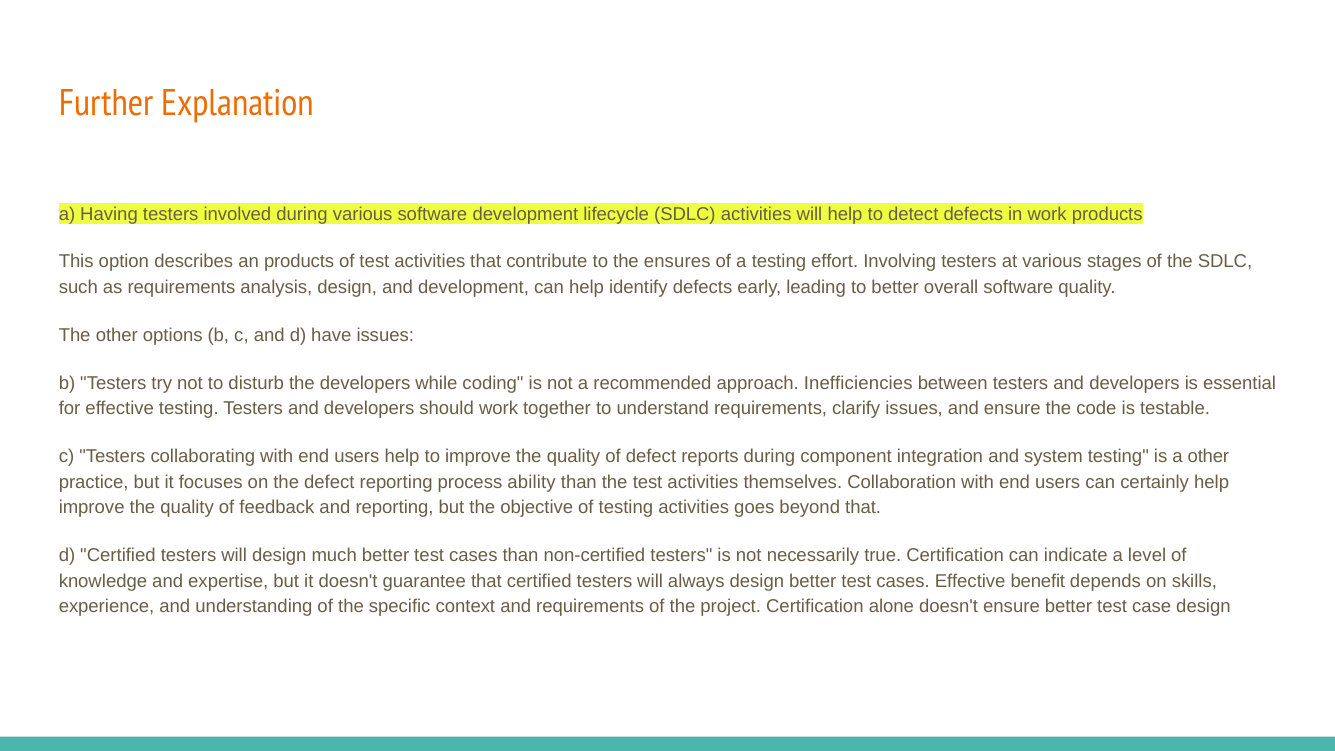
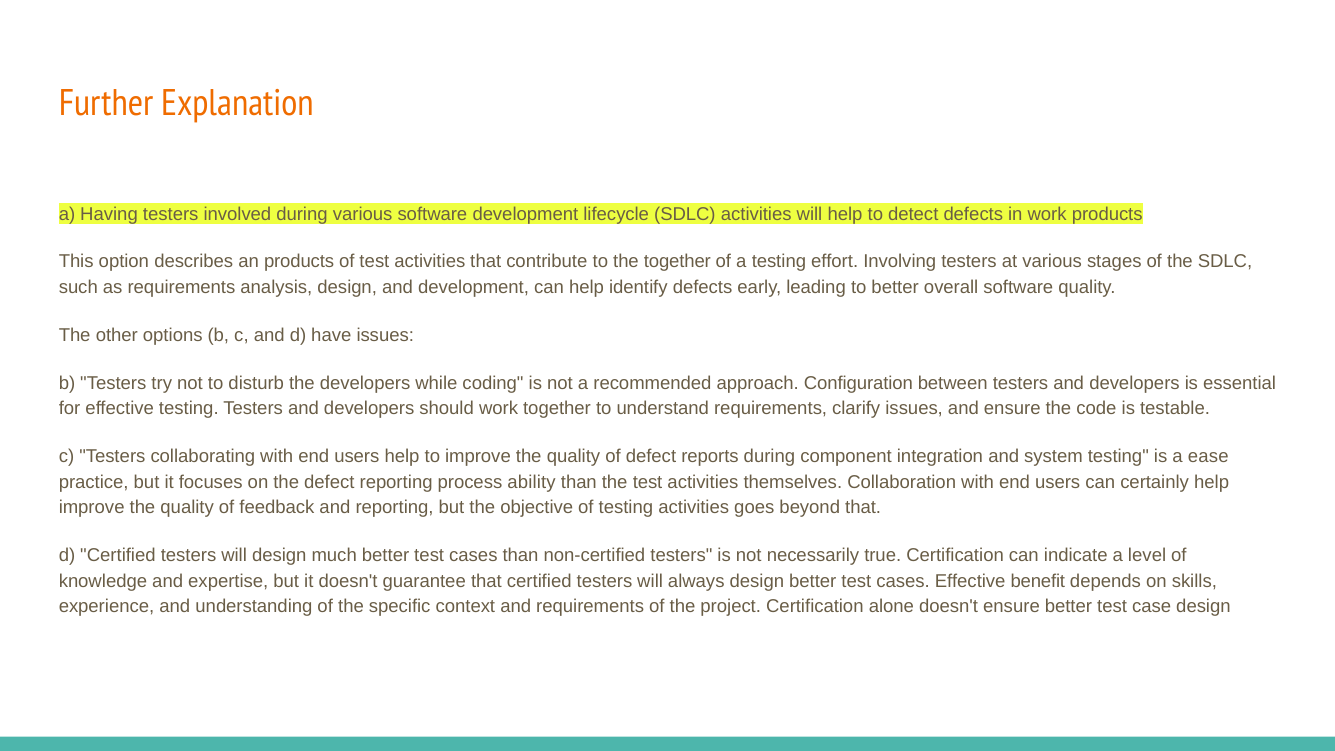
the ensures: ensures -> together (677, 262)
Inefficiencies: Inefficiencies -> Configuration (858, 383)
a other: other -> ease (1208, 457)
